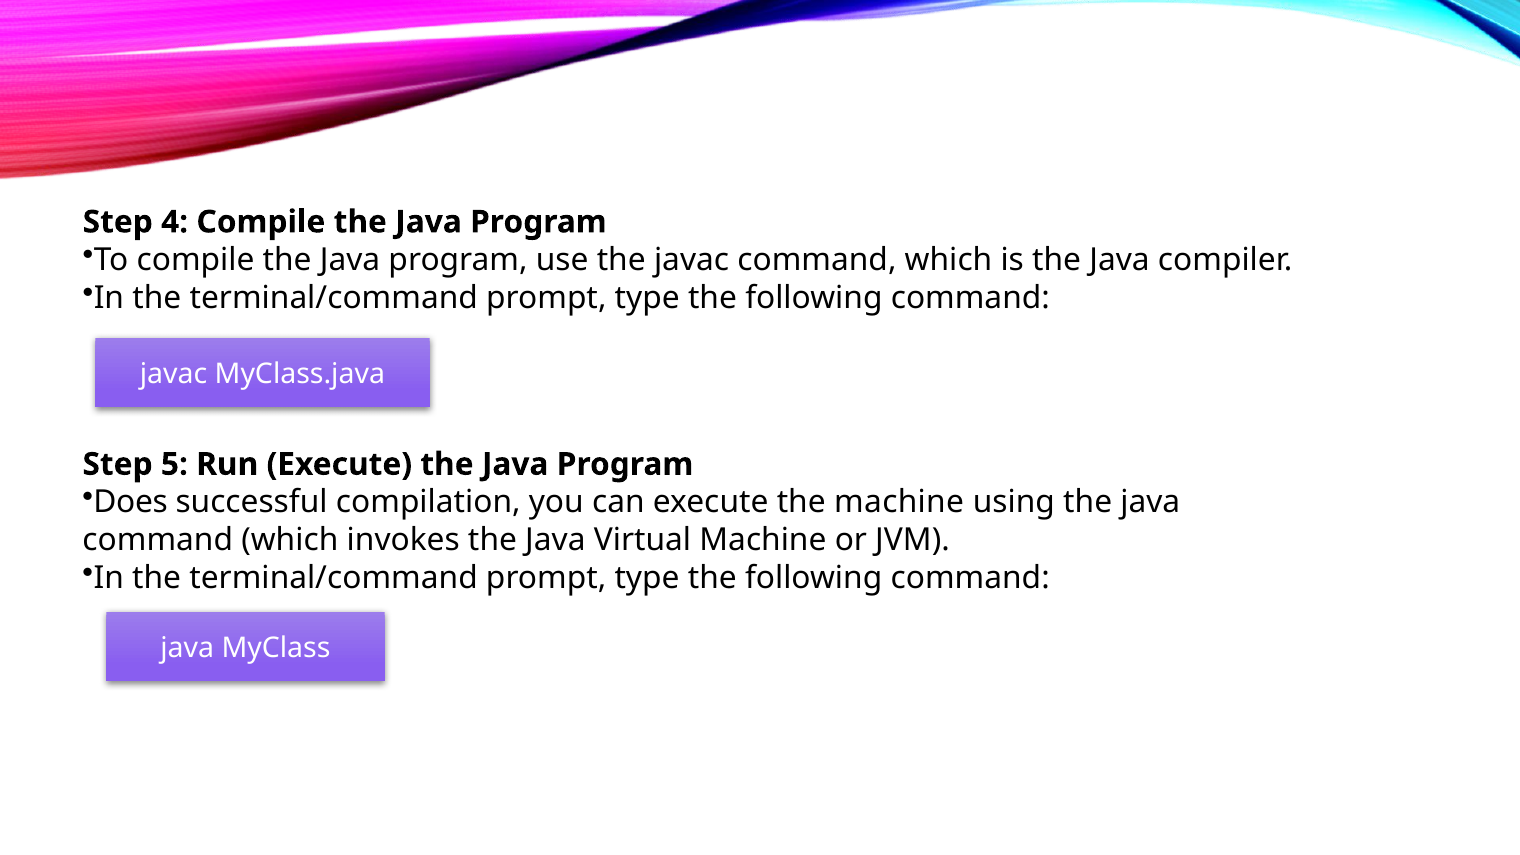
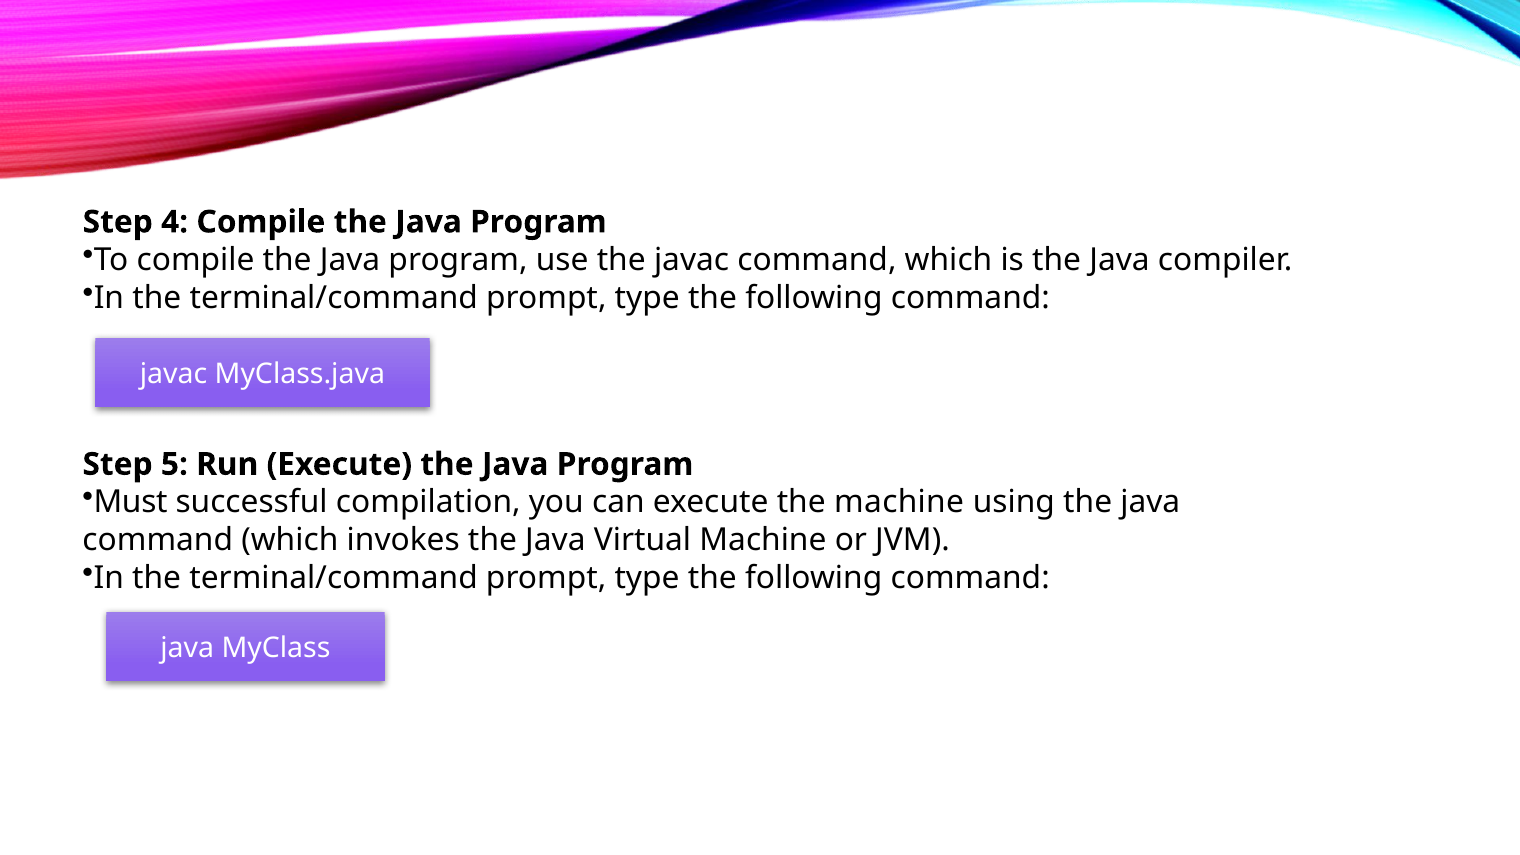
Does: Does -> Must (131, 502)
